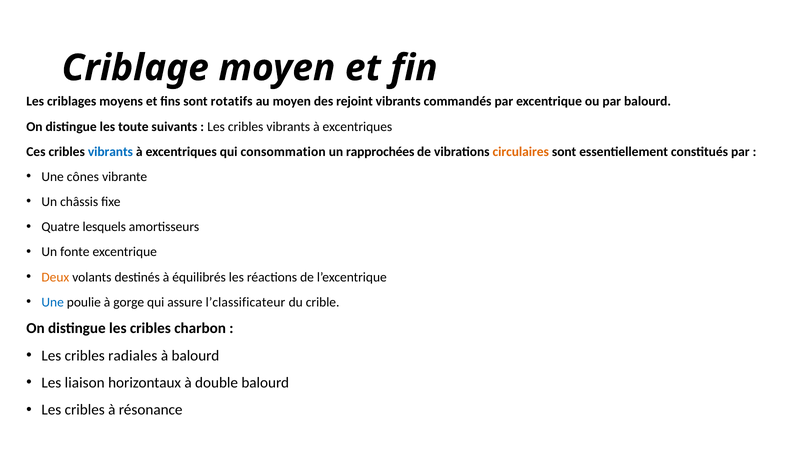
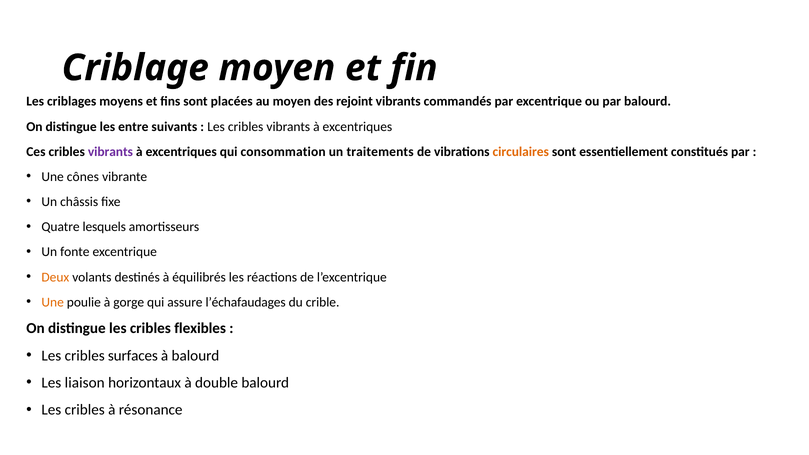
rotatifs: rotatifs -> placées (232, 102)
toute: toute -> entre (133, 127)
vibrants colour: blue -> purple (110, 152)
rapprochées: rapprochées -> traitements (380, 152)
Une colour: blue -> orange (53, 302)
l’classificateur: l’classificateur -> l’échafaudages (246, 302)
charbon: charbon -> flexibles (200, 328)
radiales: radiales -> surfaces (133, 356)
